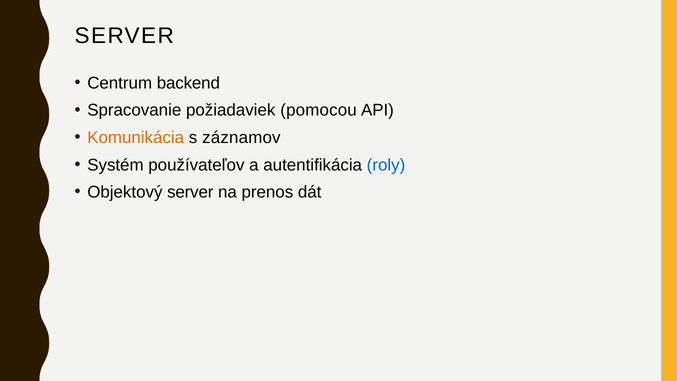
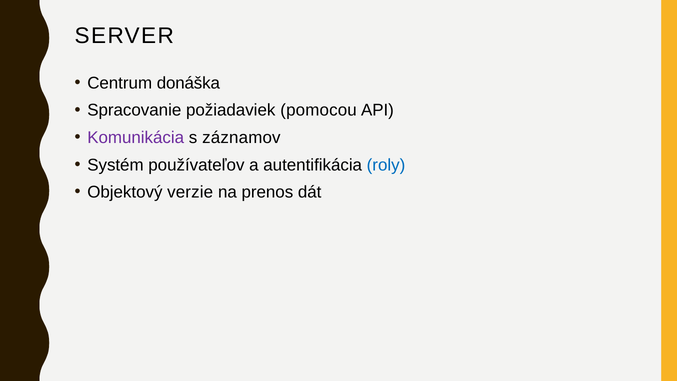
backend: backend -> donáška (188, 83)
Komunikácia colour: orange -> purple (136, 138)
Objektový server: server -> verzie (190, 192)
